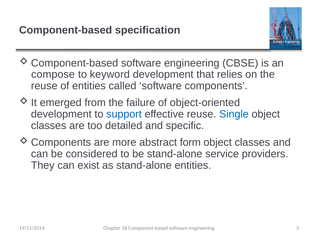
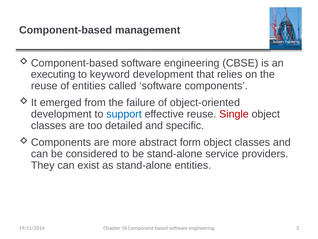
specification: specification -> management (148, 30)
compose: compose -> executing (53, 74)
Single colour: blue -> red (234, 114)
